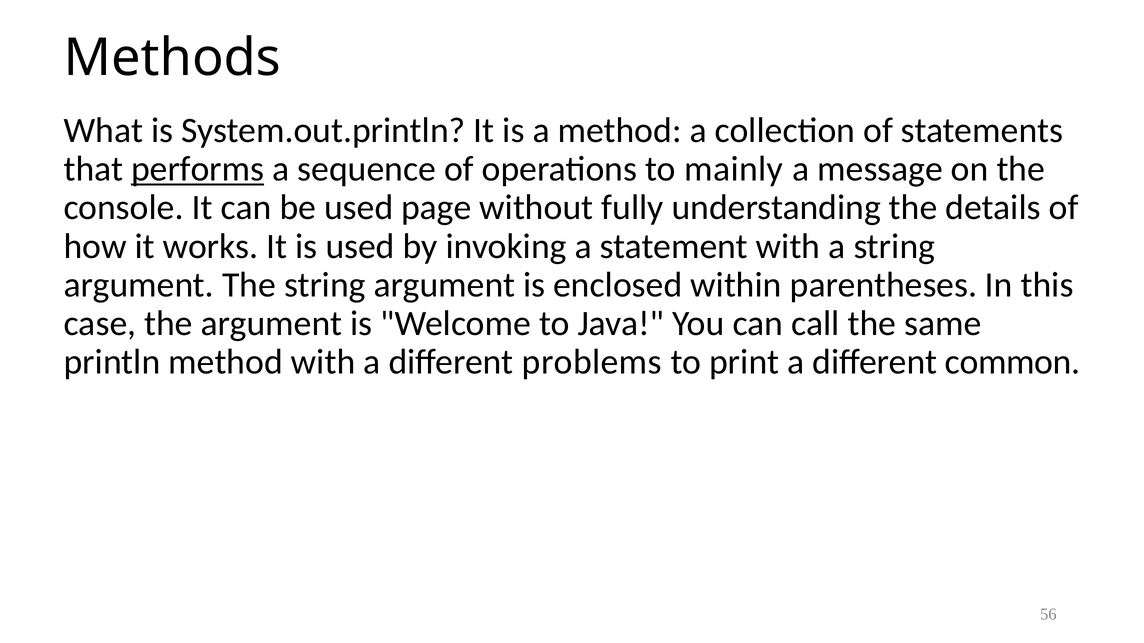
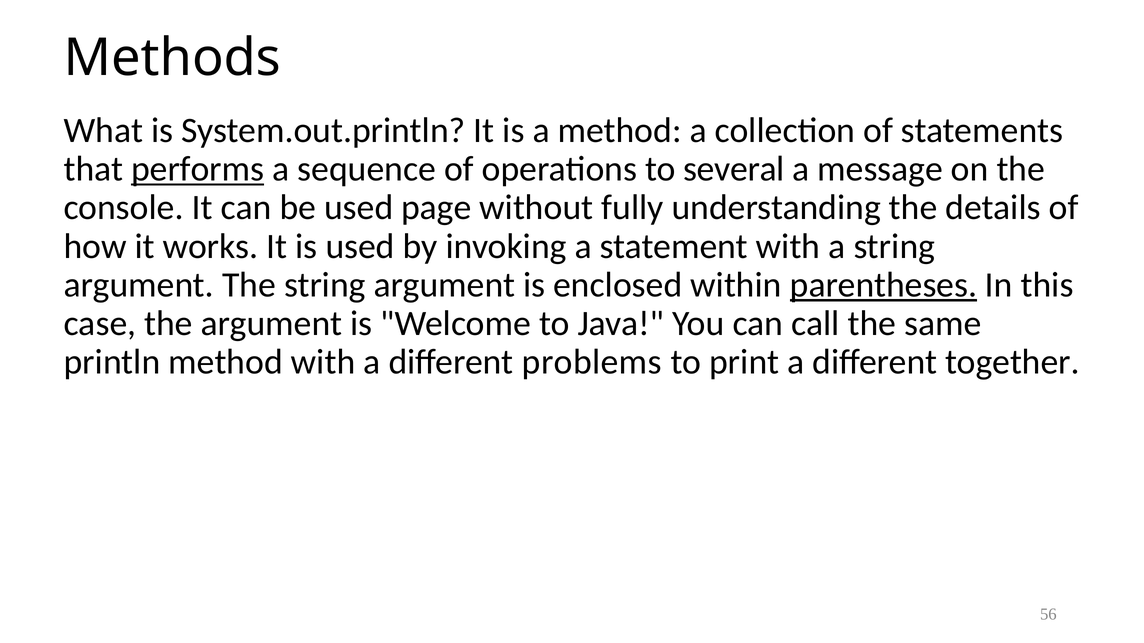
mainly: mainly -> several (734, 169)
parentheses underline: none -> present (883, 285)
common: common -> together (1012, 362)
